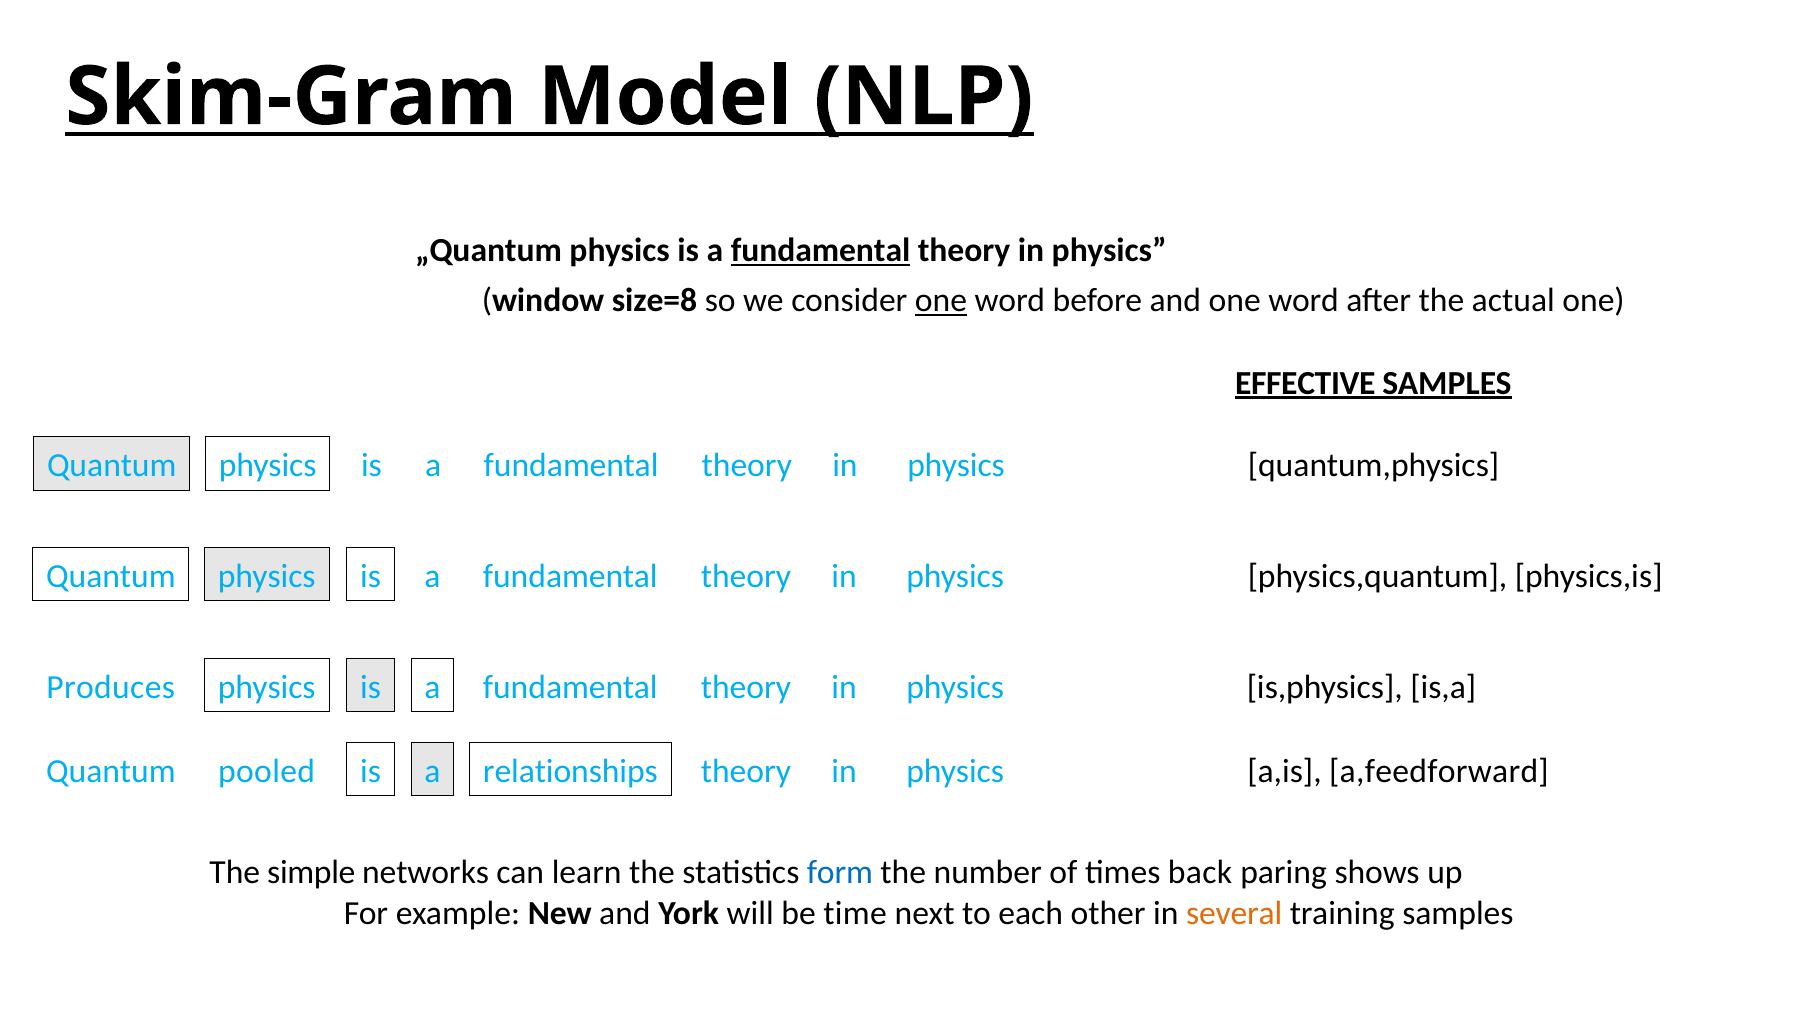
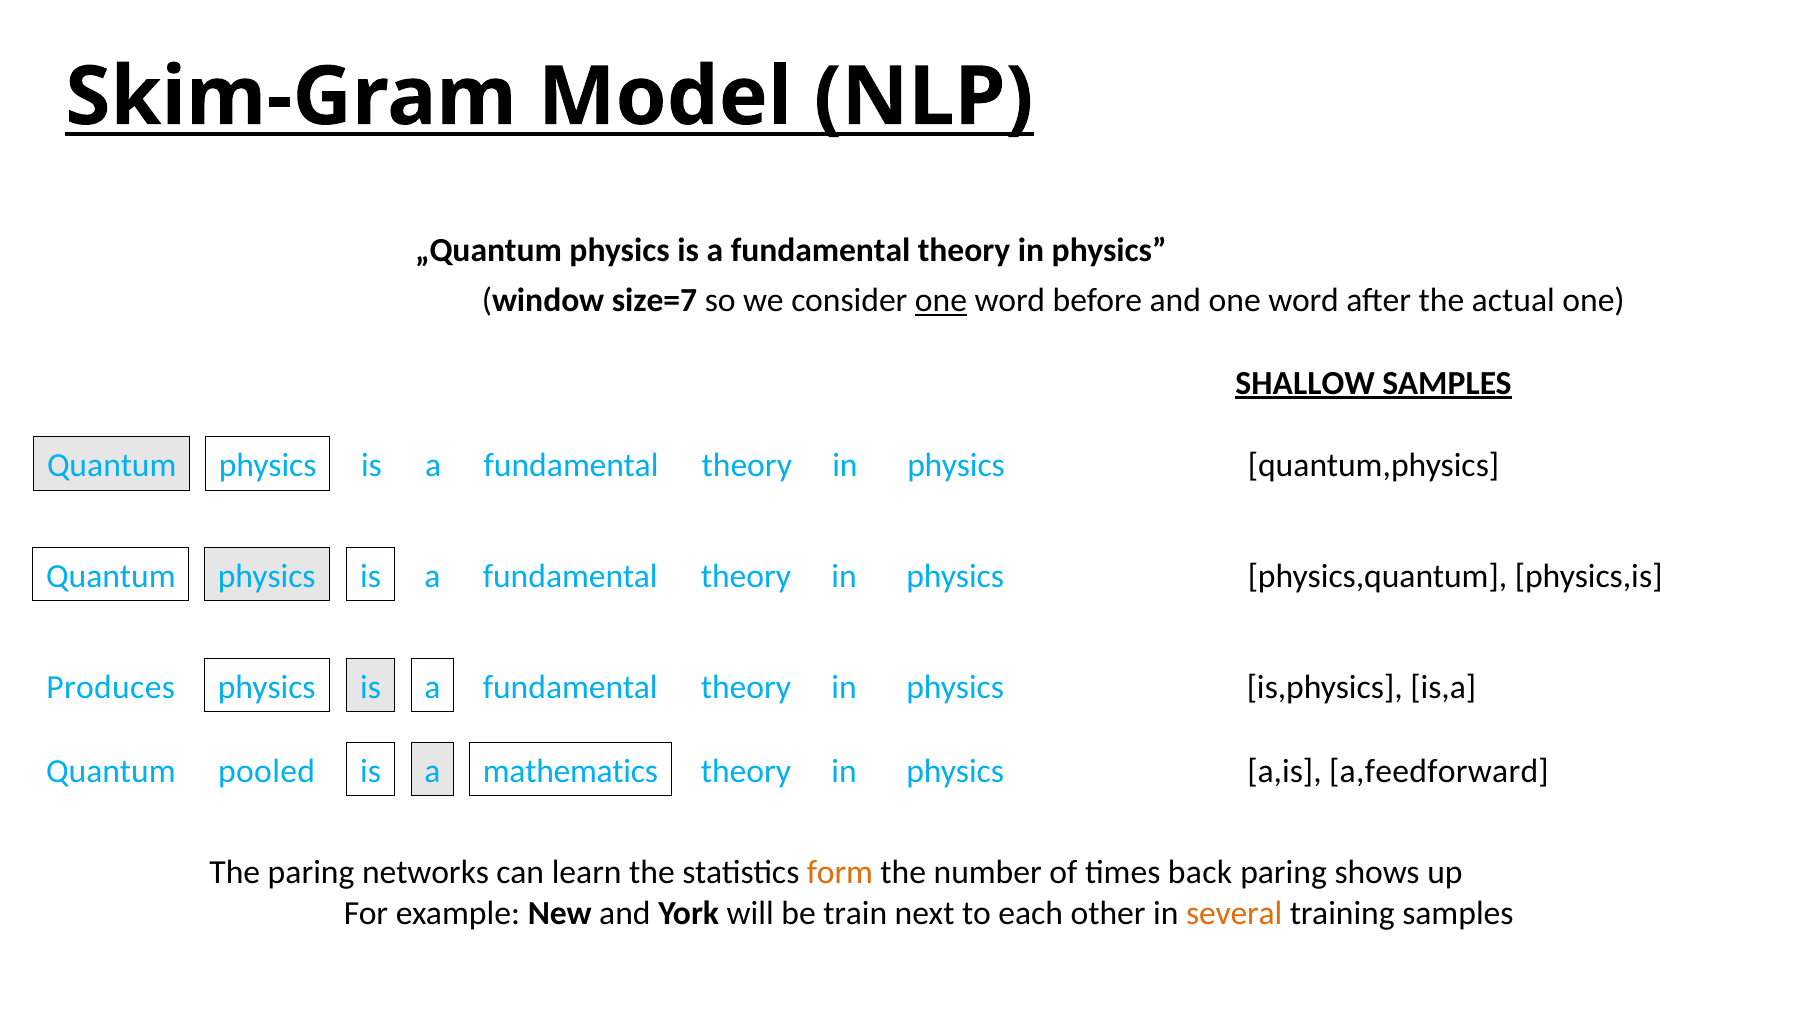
fundamental underline: present -> none (821, 251)
size=8: size=8 -> size=7 (655, 300)
EFFECTIVE: EFFECTIVE -> SHALLOW (1305, 383)
relationships: relationships -> mathematics (570, 771)
The simple: simple -> paring (311, 873)
form colour: blue -> orange (840, 873)
time: time -> train (855, 913)
